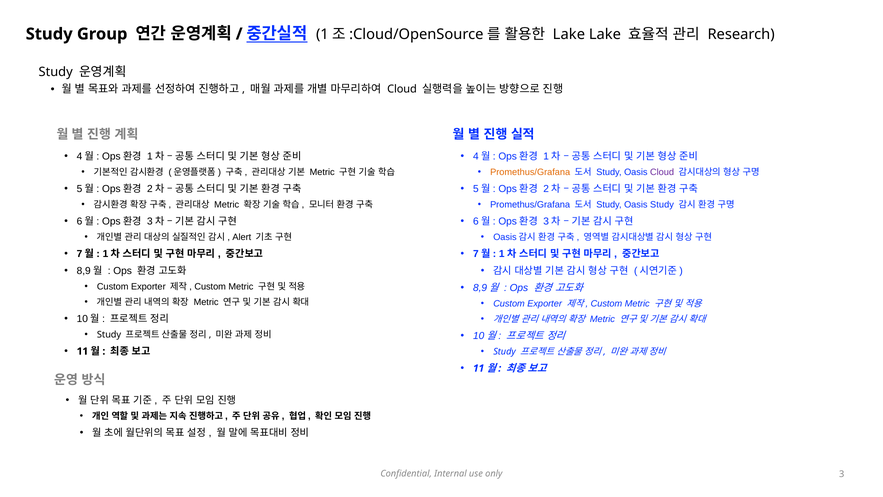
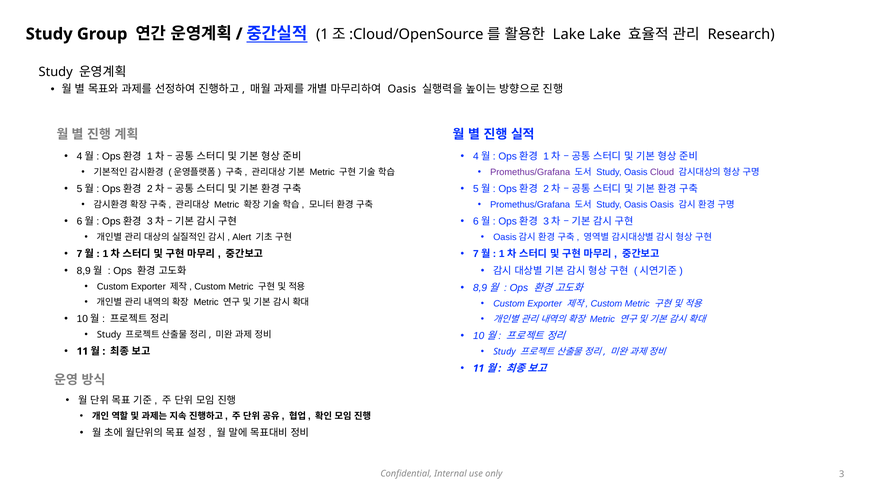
Cloud: Cloud -> Oasis (402, 89)
Promethus/Grafana colour: orange -> purple (530, 172)
Oasis Study: Study -> Oasis (662, 205)
